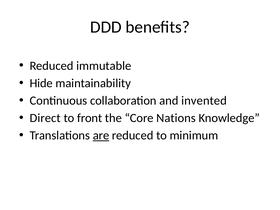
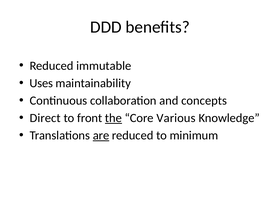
Hide: Hide -> Uses (41, 83)
invented: invented -> concepts (204, 101)
the underline: none -> present (113, 118)
Nations: Nations -> Various (176, 118)
